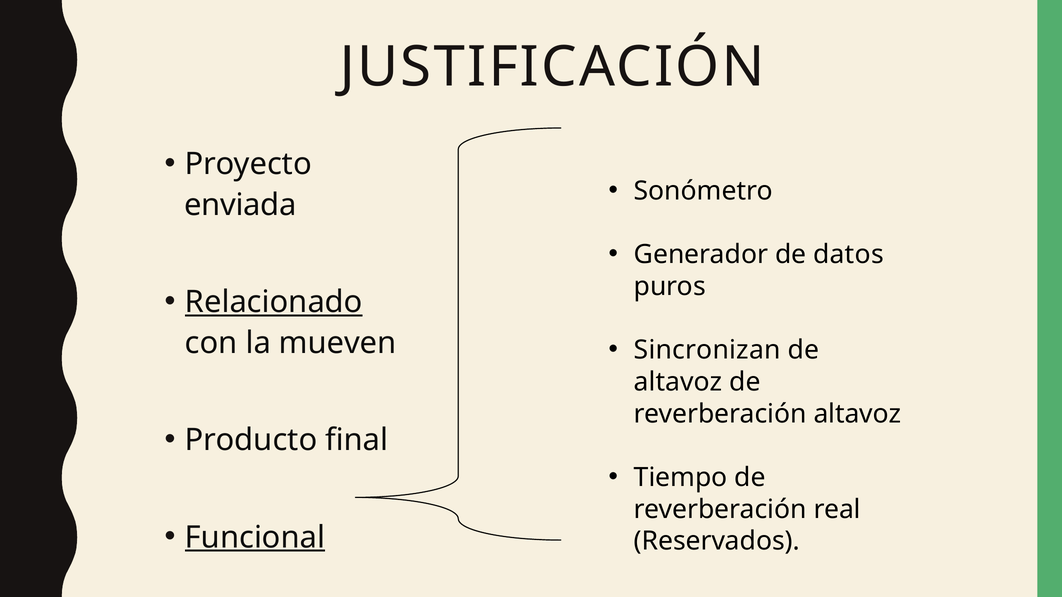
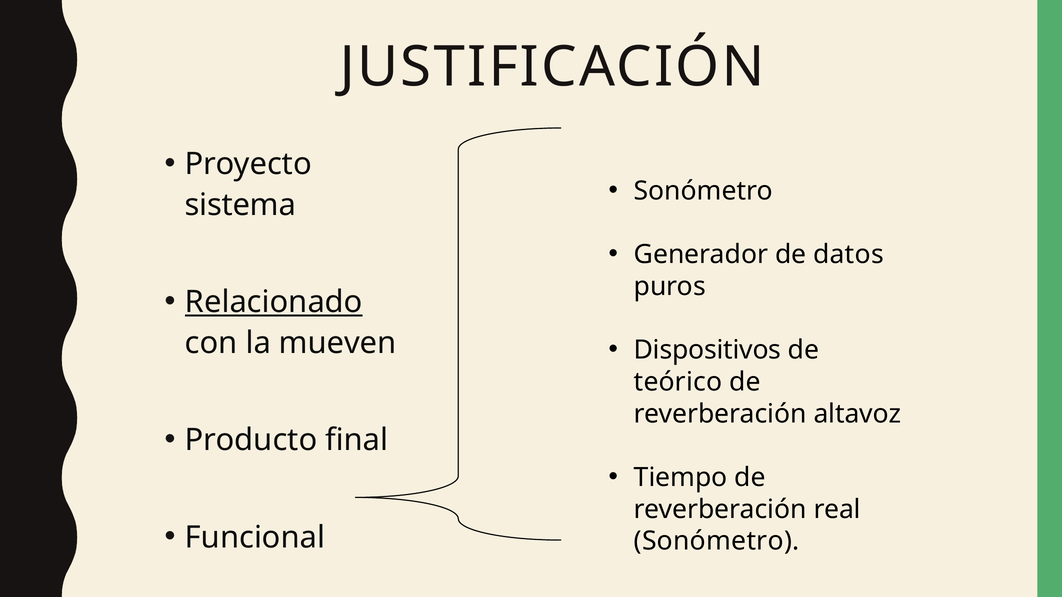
enviada: enviada -> sistema (240, 205)
Sincronizan: Sincronizan -> Dispositivos (707, 350)
altavoz: altavoz -> teórico (678, 382)
Funcional underline: present -> none (255, 538)
Reservados: Reservados -> Sonómetro (717, 541)
